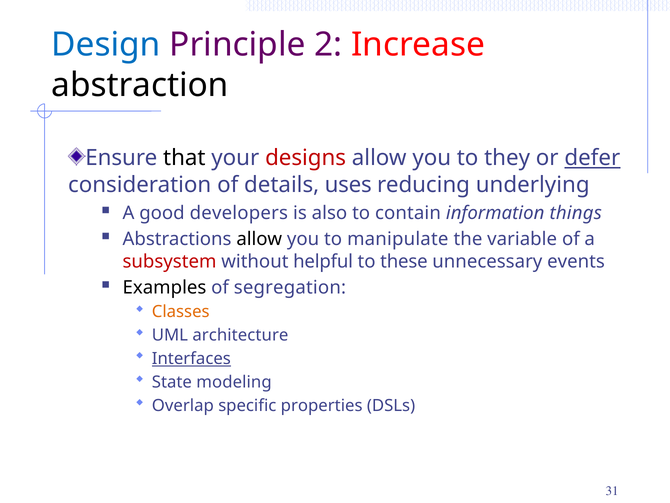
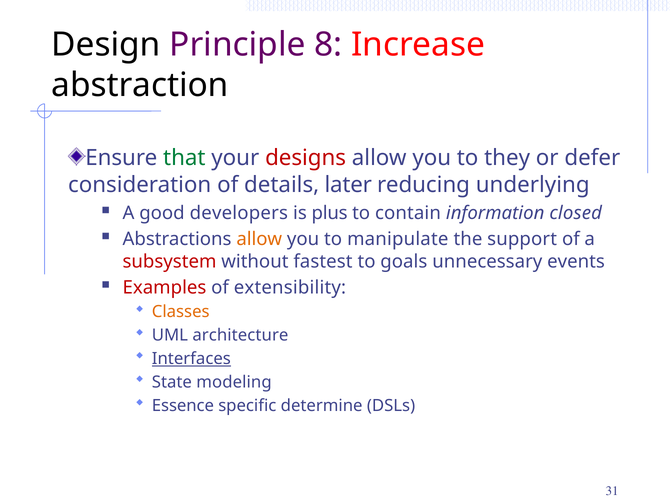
Design colour: blue -> black (106, 45)
2: 2 -> 8 (328, 45)
that colour: black -> green (184, 158)
defer underline: present -> none (592, 158)
uses: uses -> later (348, 185)
also: also -> plus (330, 213)
things: things -> closed (576, 213)
allow colour: black -> orange (259, 239)
variable: variable -> support (522, 239)
helpful: helpful -> fastest (323, 261)
these: these -> goals (404, 261)
Examples colour: black -> red (164, 287)
segregation: segregation -> extensibility (290, 287)
Overlap: Overlap -> Essence (183, 405)
properties: properties -> determine (322, 405)
